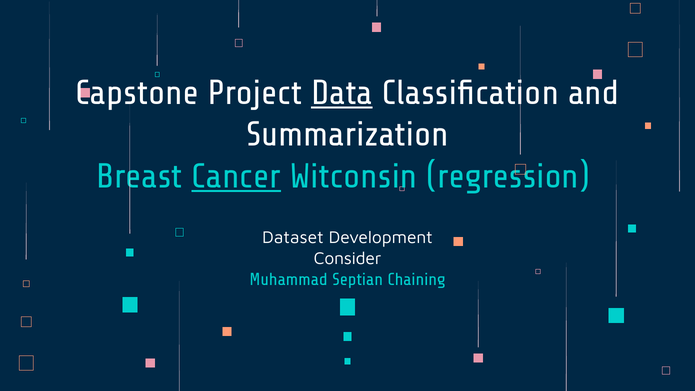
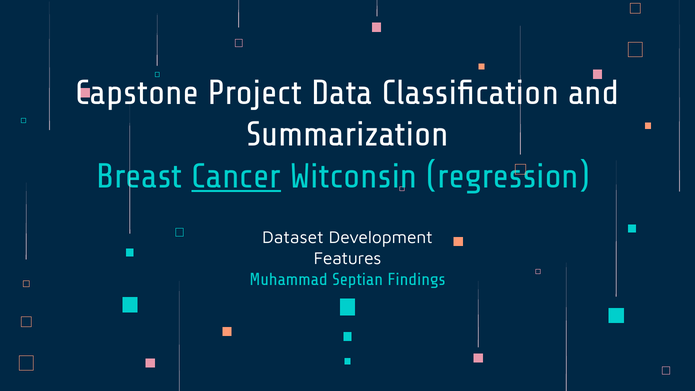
Data underline: present -> none (342, 93)
Consider: Consider -> Features (348, 258)
Chaining: Chaining -> Findings (416, 279)
